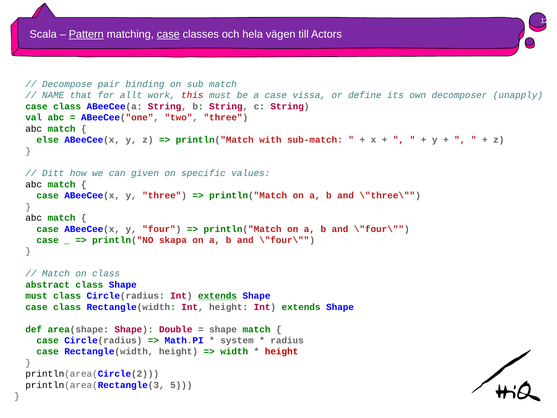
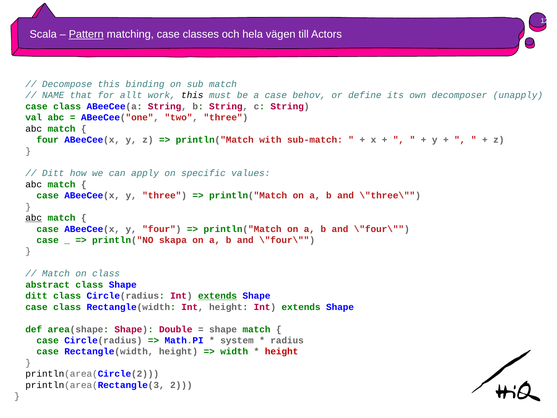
case underline: present -> none (168, 34)
Decompose pair: pair -> this (109, 84)
this colour: red -> black (192, 95)
vissa: vissa -> behov (309, 95)
else: else -> four (48, 140)
given: given -> apply (145, 173)
abc underline: none -> present (34, 218)
must: must -> ditt (36, 296)
5: 5 -> 2 (181, 385)
